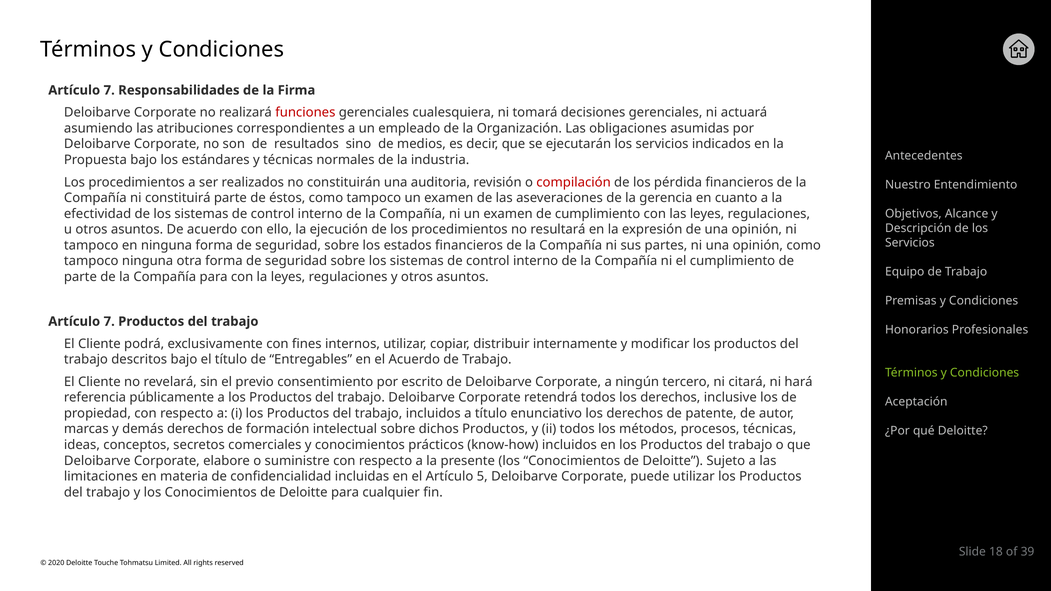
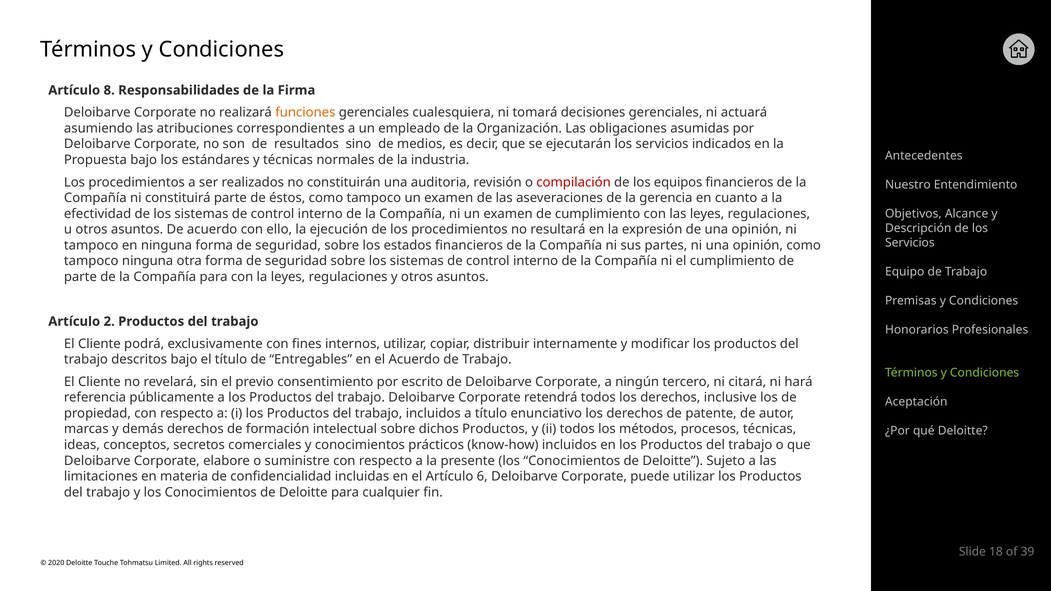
7: 7 -> 8 (109, 90)
funciones colour: red -> orange (305, 113)
pérdida: pérdida -> equipos (678, 182)
7: 7 -> 2 (109, 322)
5: 5 -> 6 (482, 477)
